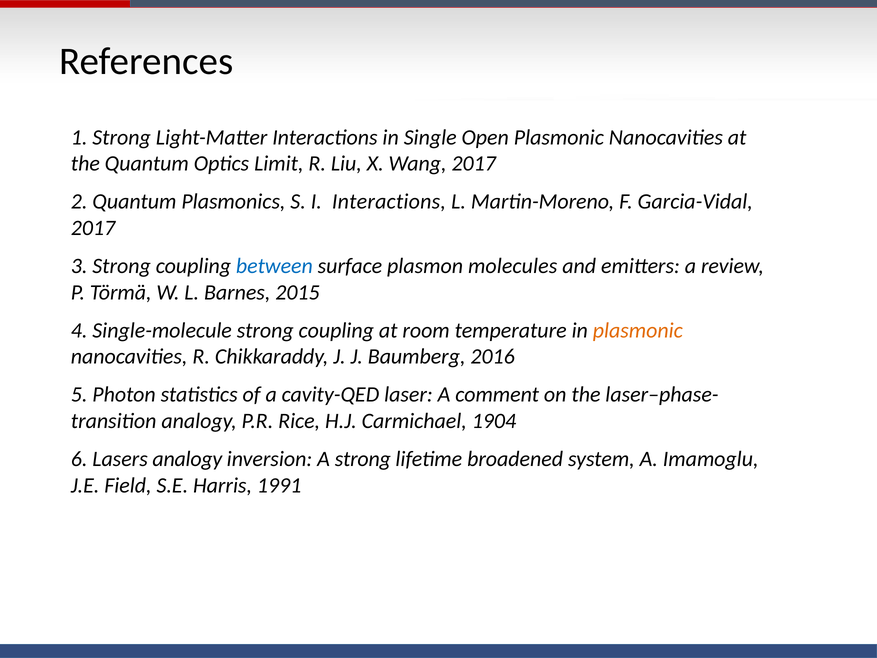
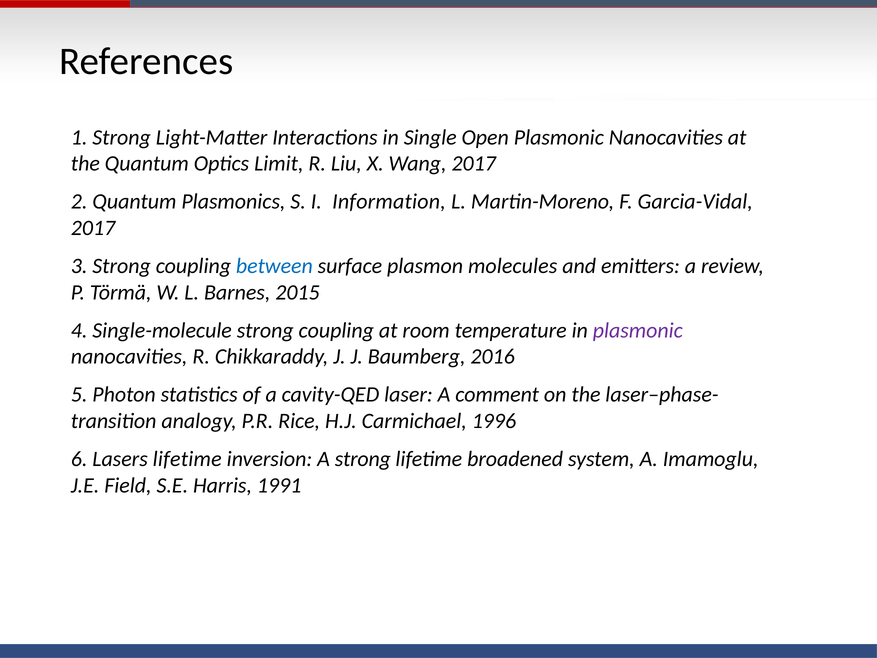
I Interactions: Interactions -> Information (389, 202)
plasmonic colour: orange -> purple (638, 330)
1904: 1904 -> 1996 (494, 421)
Lasers analogy: analogy -> lifetime (187, 459)
